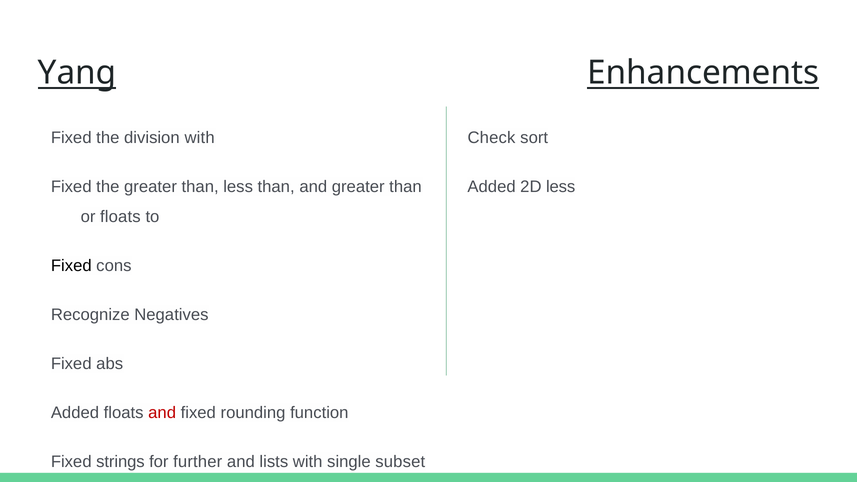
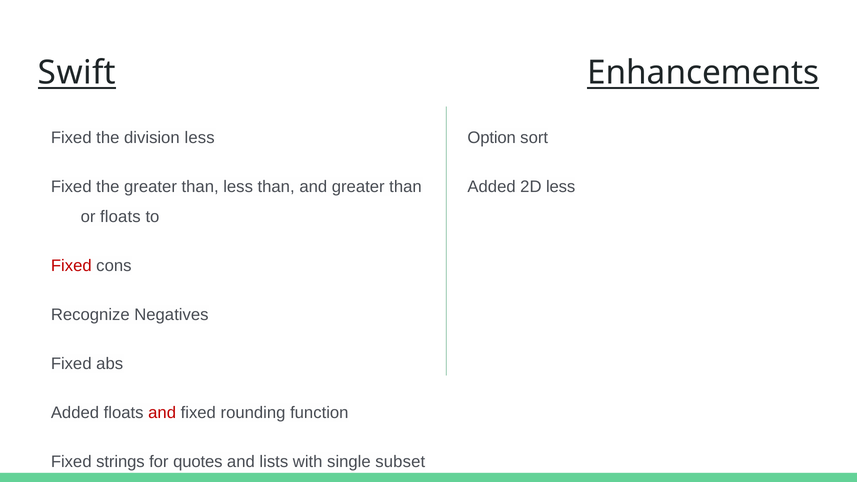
Yang: Yang -> Swift (77, 73)
division with: with -> less (200, 138)
Check: Check -> Option (492, 138)
Fixed colour: black -> red (71, 266)
further: further -> quotes (198, 462)
